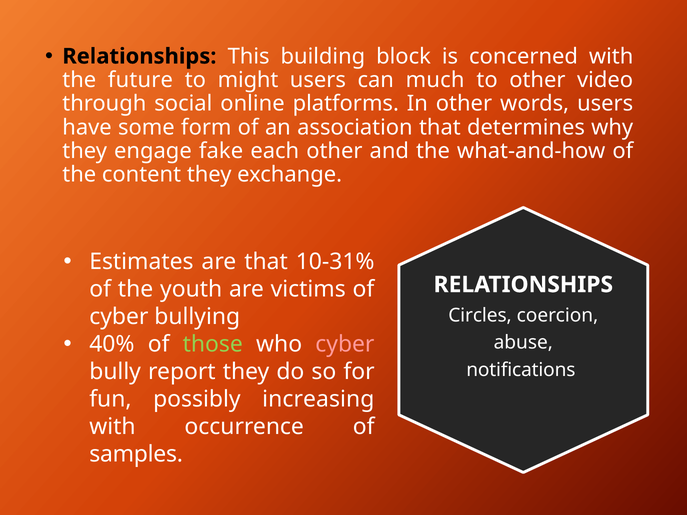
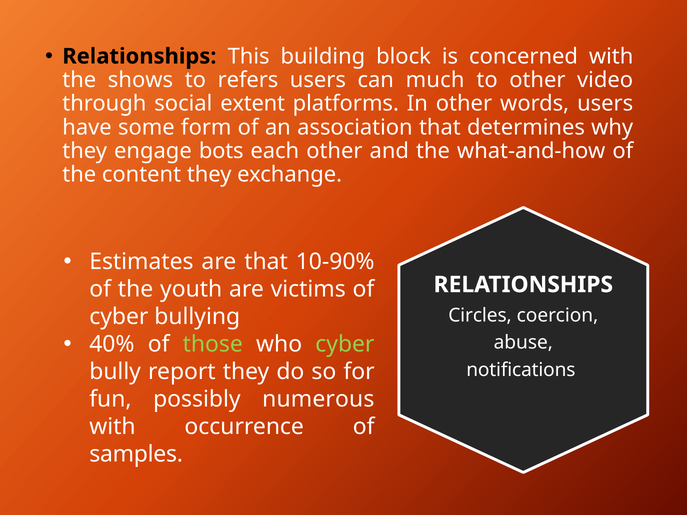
future: future -> shows (140, 80)
might: might -> refers (248, 80)
online: online -> extent (253, 104)
fake: fake -> bots (221, 151)
10-31%: 10-31% -> 10-90% (335, 262)
cyber colour: pink -> light green (345, 344)
increasing: increasing -> numerous (318, 399)
